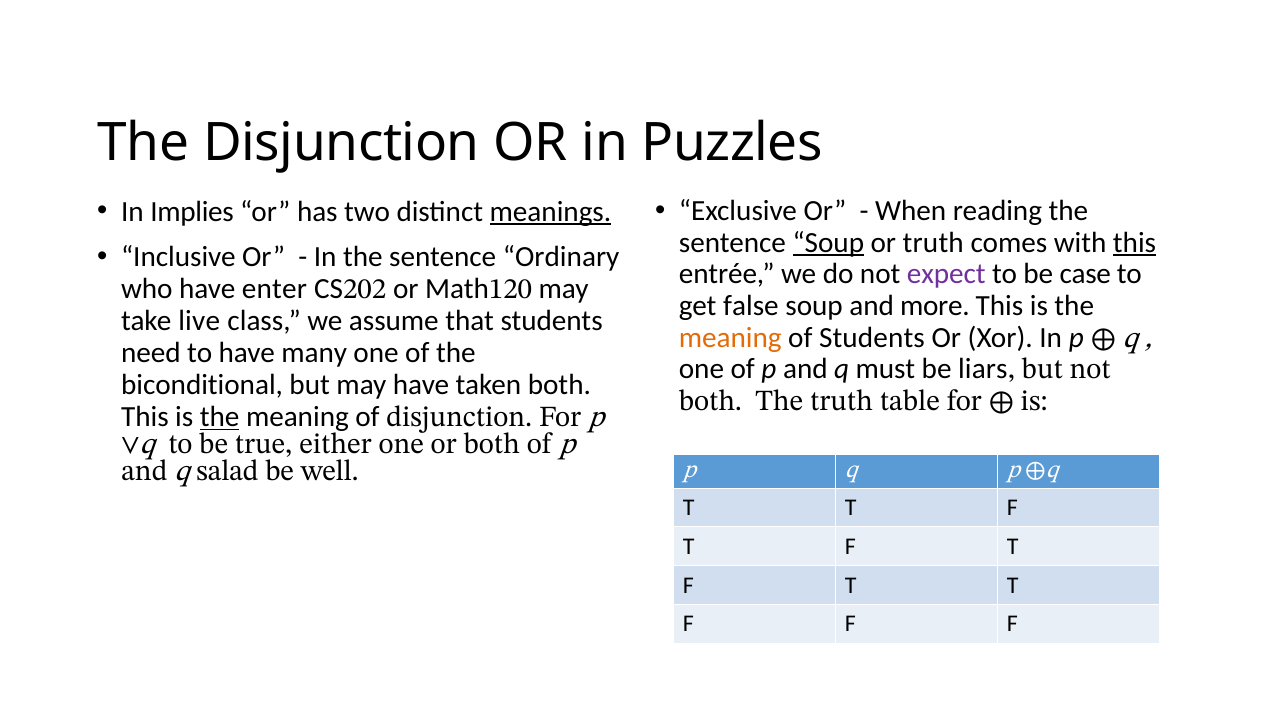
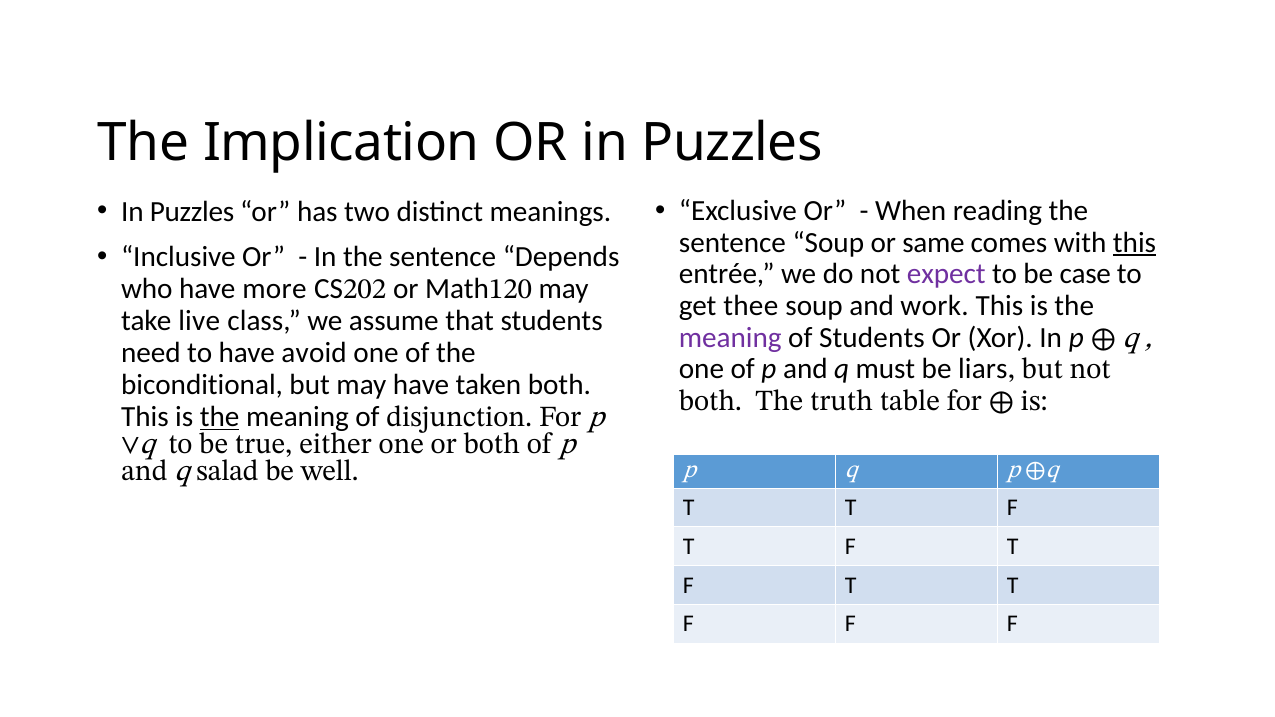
The Disjunction: Disjunction -> Implication (341, 143)
Implies: Implies -> Puzzles (192, 212)
meanings underline: present -> none (550, 212)
Soup underline: present -> none (828, 243)
or truth: truth -> same (933, 243)
Ordinary: Ordinary -> Depends (561, 257)
enter: enter -> more (274, 289)
false: false -> thee (751, 306)
more: more -> work (935, 306)
meaning colour: orange -> purple (730, 337)
many: many -> avoid (314, 353)
